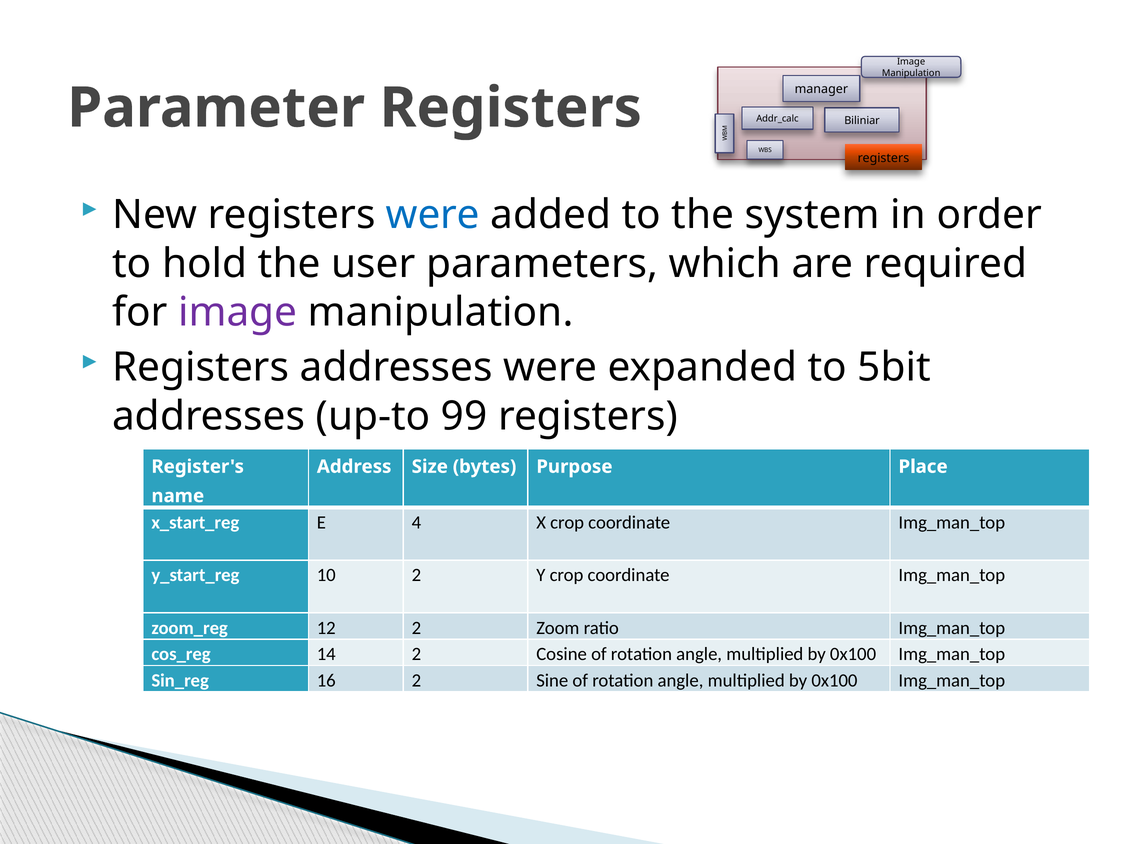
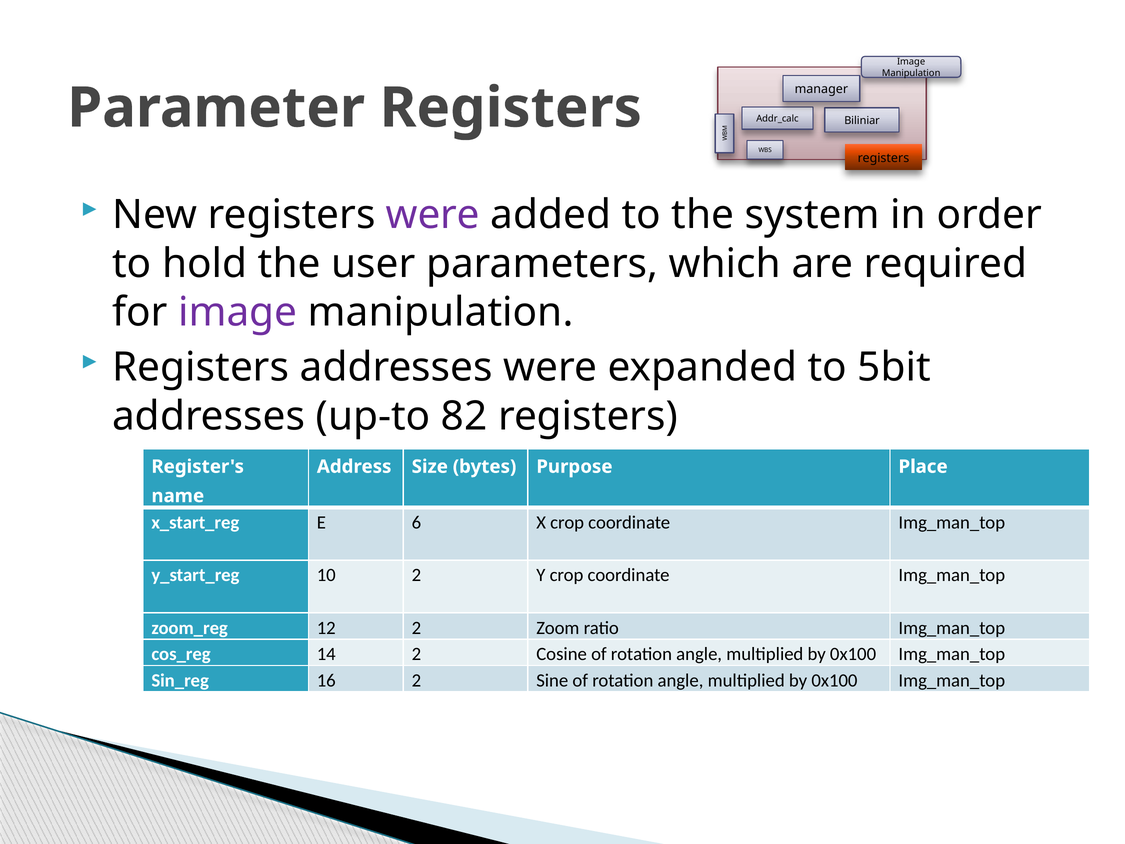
were colour: blue -> purple (433, 215)
99: 99 -> 82 (464, 416)
4: 4 -> 6 (416, 523)
